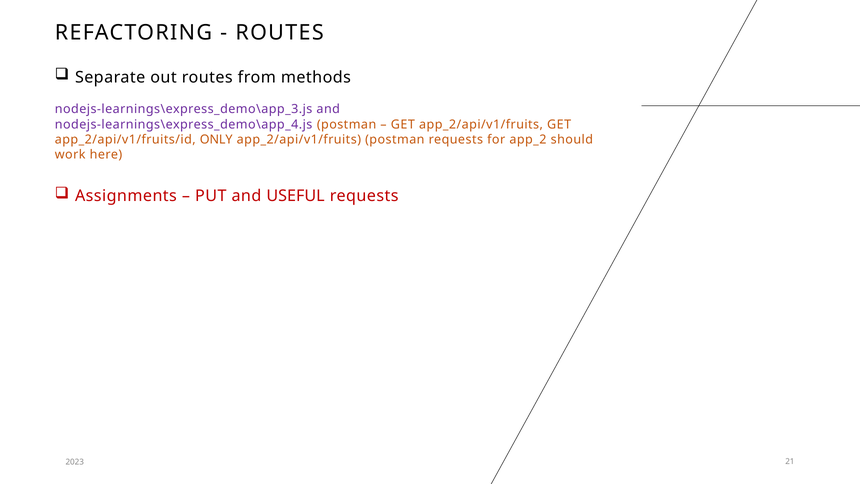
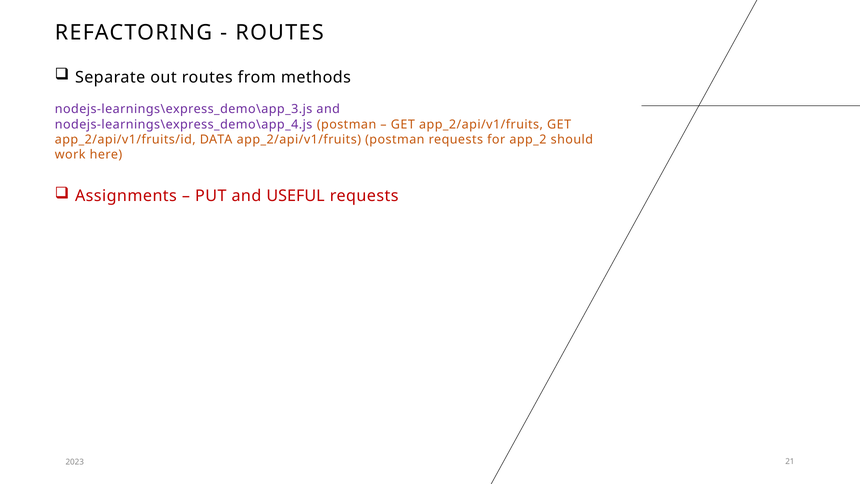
ONLY: ONLY -> DATA (216, 139)
